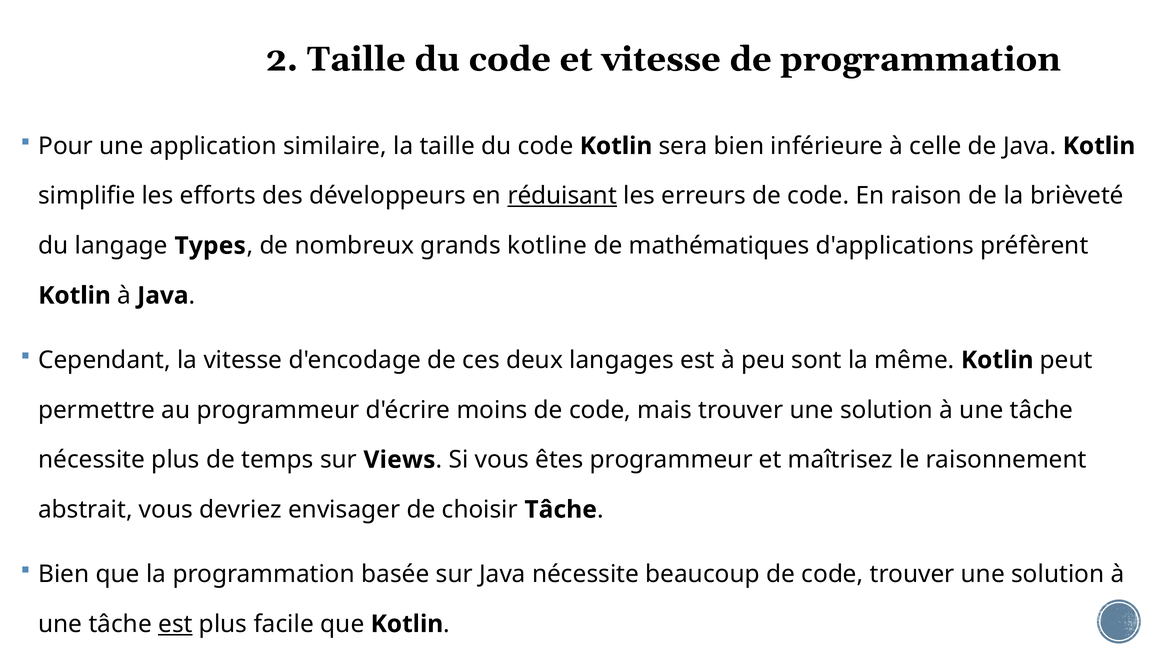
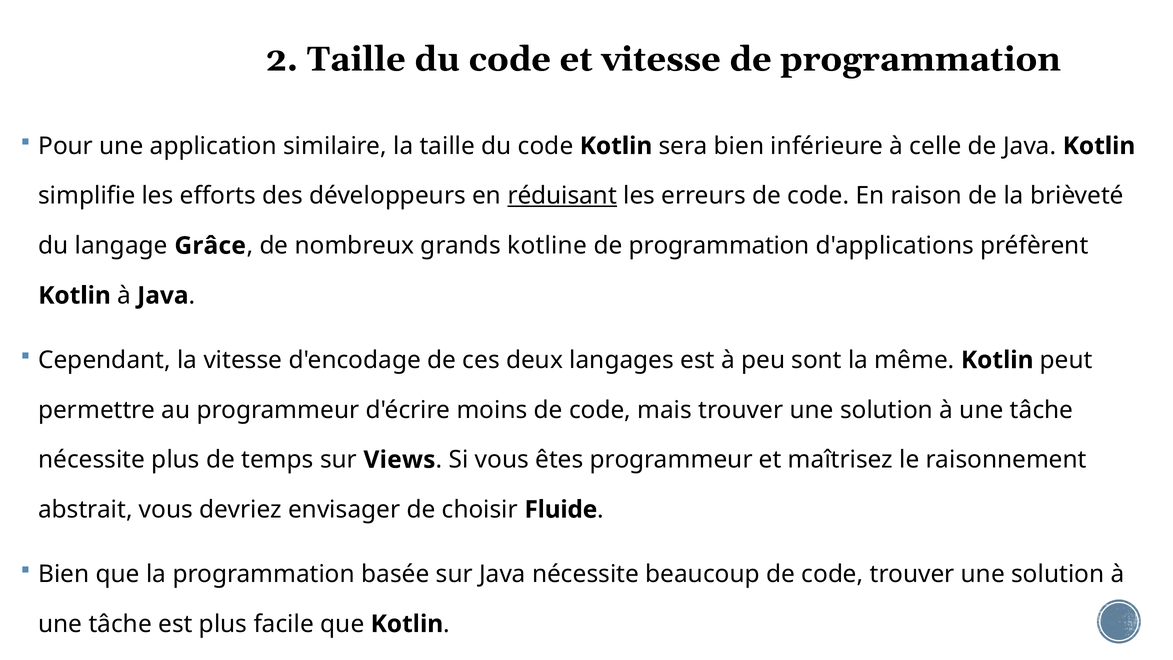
Types: Types -> Grâce (210, 246)
mathématiques: mathématiques -> programmation (719, 246)
choisir Tâche: Tâche -> Fluide (561, 509)
est underline: present -> none (175, 624)
